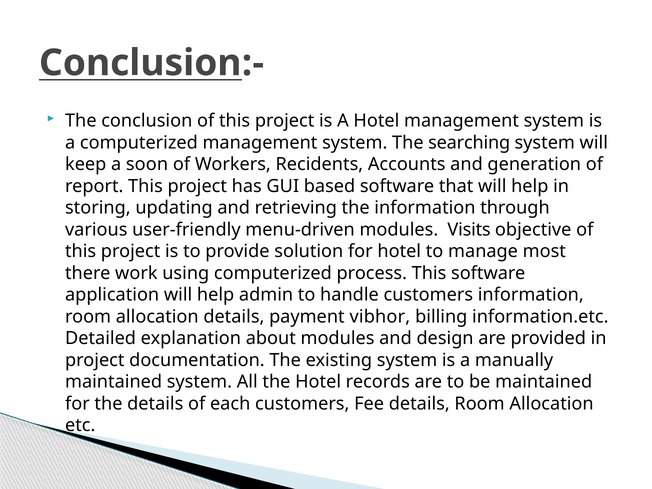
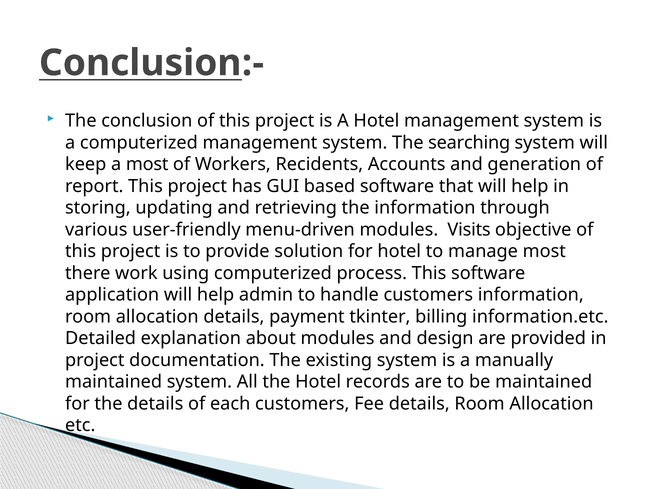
a soon: soon -> most (147, 164)
vibhor: vibhor -> tkinter (380, 317)
